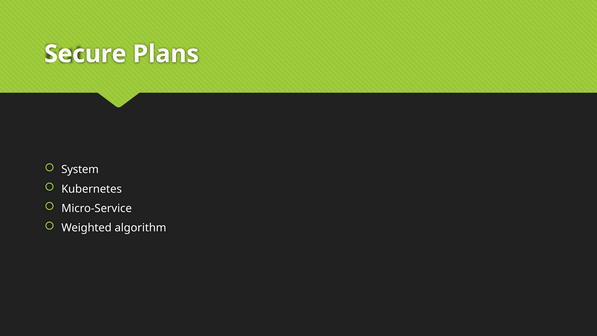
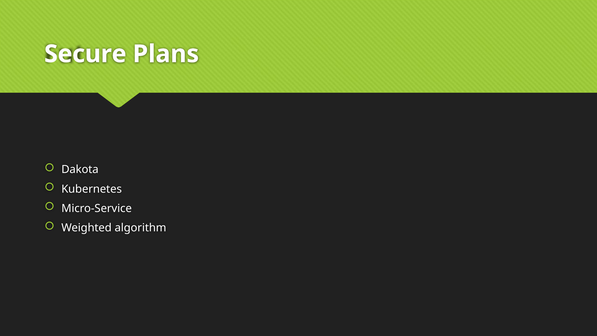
System: System -> Dakota (80, 169)
